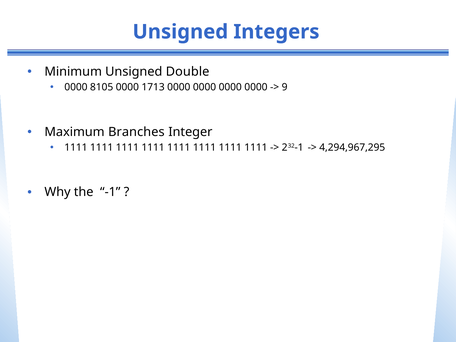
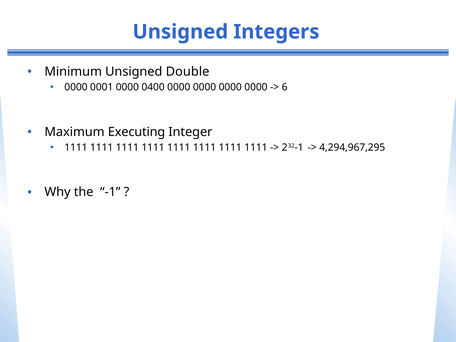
8105: 8105 -> 0001 (102, 87)
1713: 1713 -> 0400 (153, 87)
9: 9 -> 6 (285, 87)
Branches: Branches -> Executing (137, 132)
